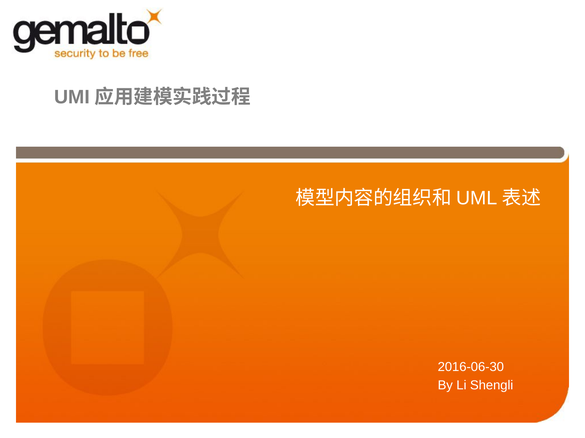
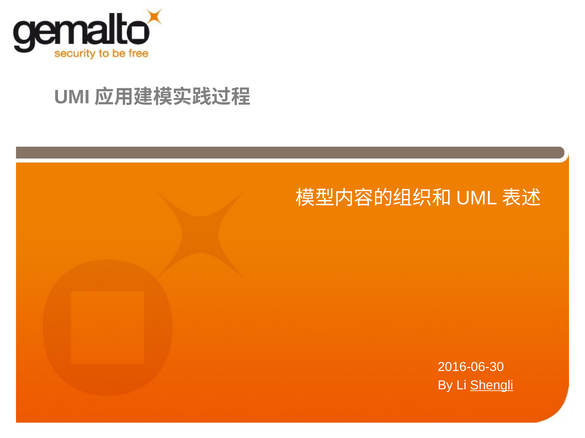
Shengli underline: none -> present (492, 386)
